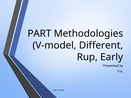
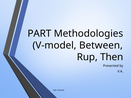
Different: Different -> Between (101, 45)
Early: Early -> Then (112, 57)
